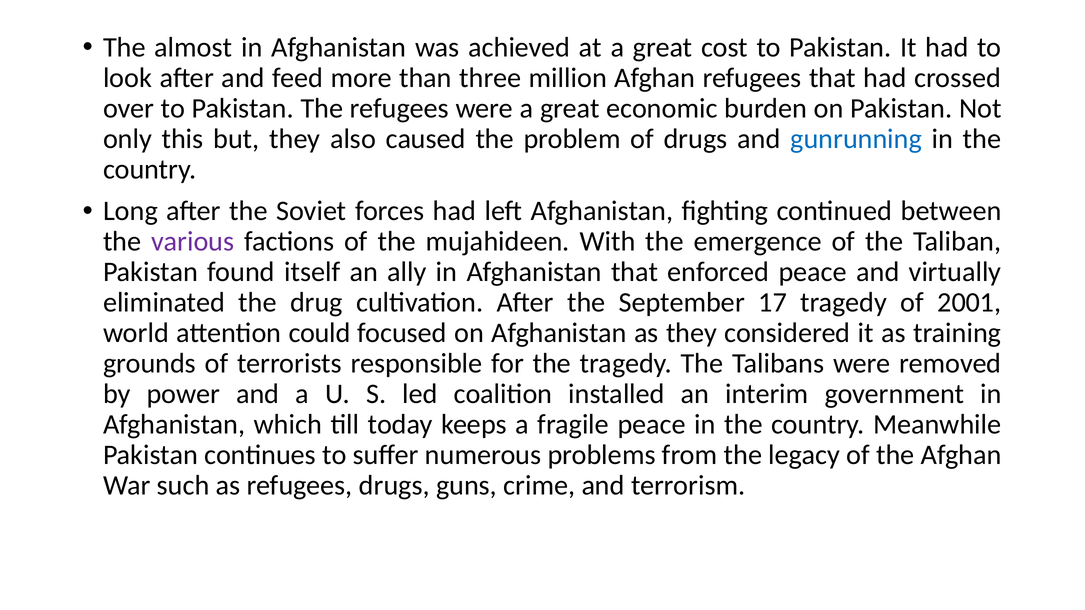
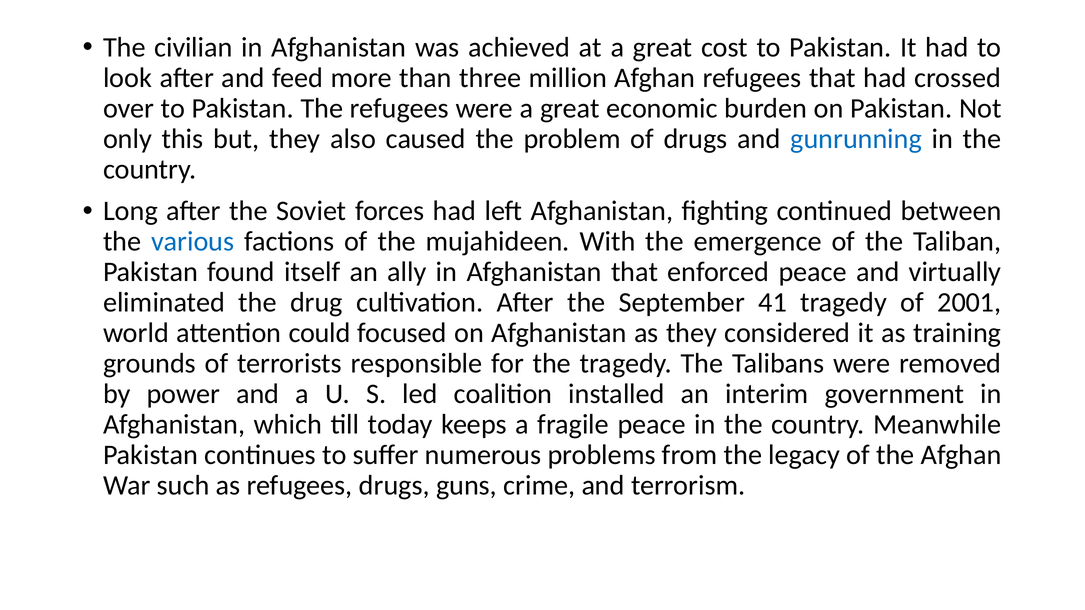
almost: almost -> civilian (193, 47)
various colour: purple -> blue (193, 242)
17: 17 -> 41 (773, 303)
